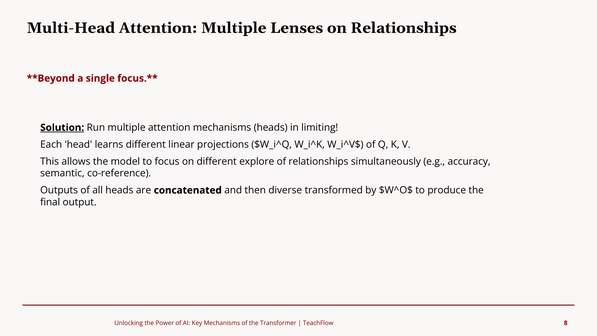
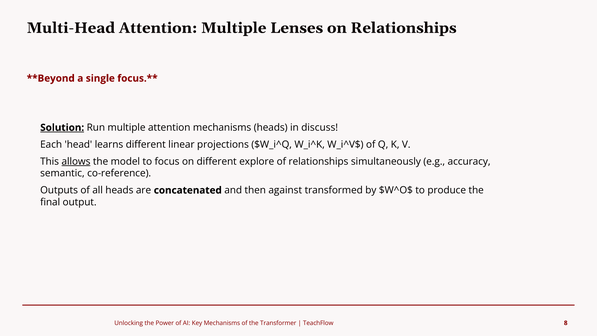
limiting: limiting -> discuss (320, 128)
allows underline: none -> present (76, 161)
diverse: diverse -> against (285, 190)
